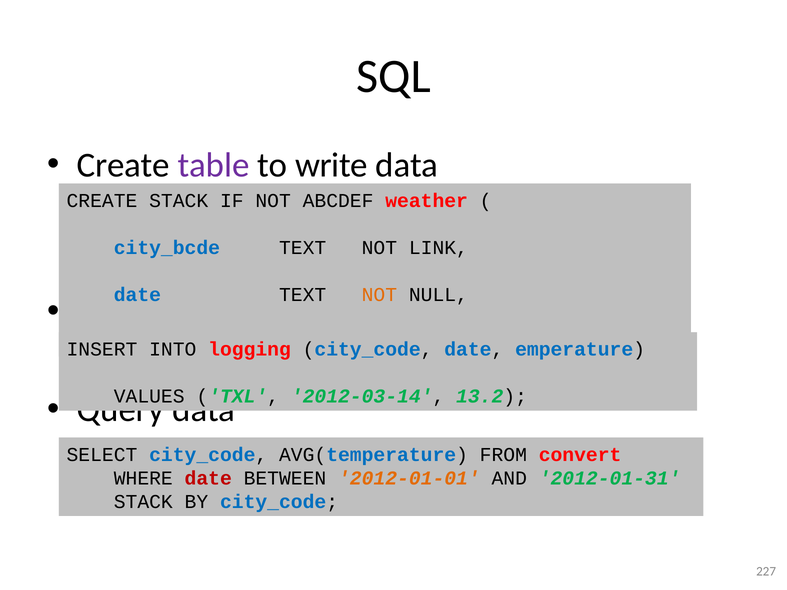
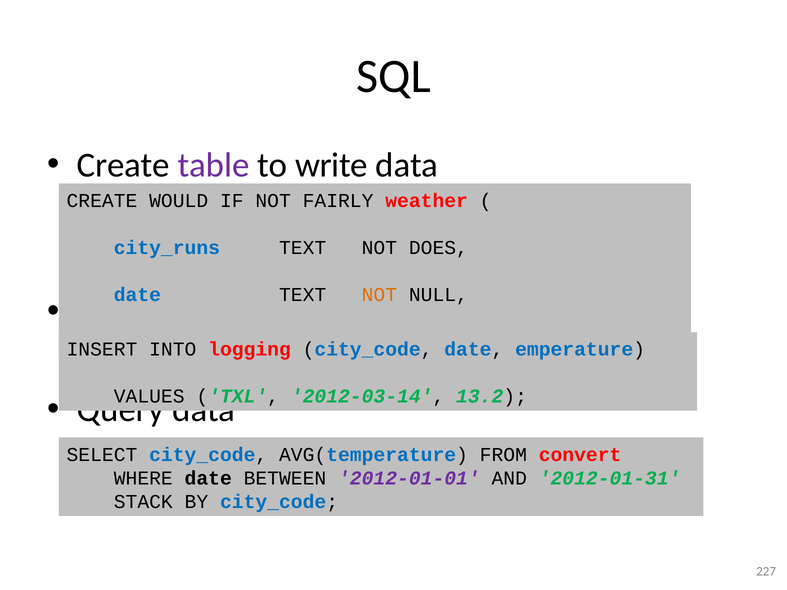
CREATE STACK: STACK -> WOULD (179, 201)
ABCDEF: ABCDEF -> FAIRLY (338, 201)
city_bcde: city_bcde -> city_runs (167, 248)
LINK: LINK -> DOES (438, 248)
date colour: red -> black (208, 478)
2012-01-01 colour: orange -> purple (409, 478)
